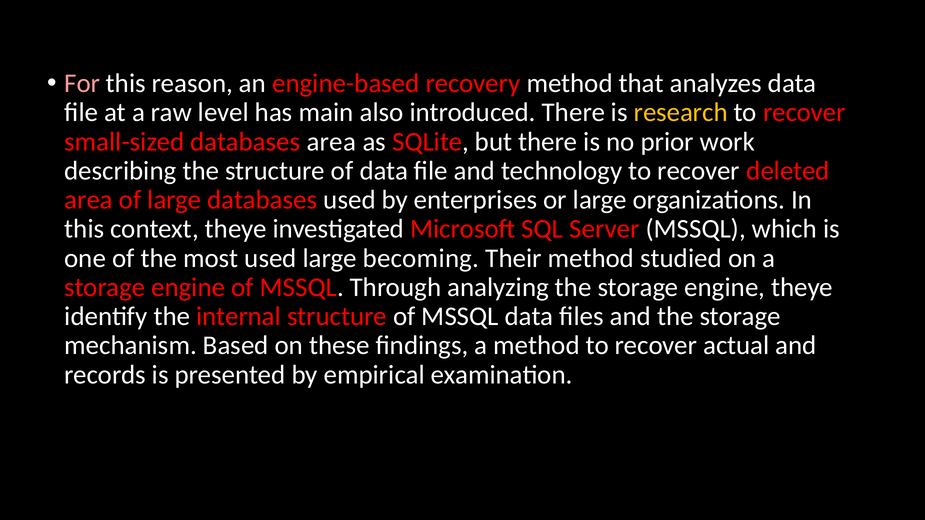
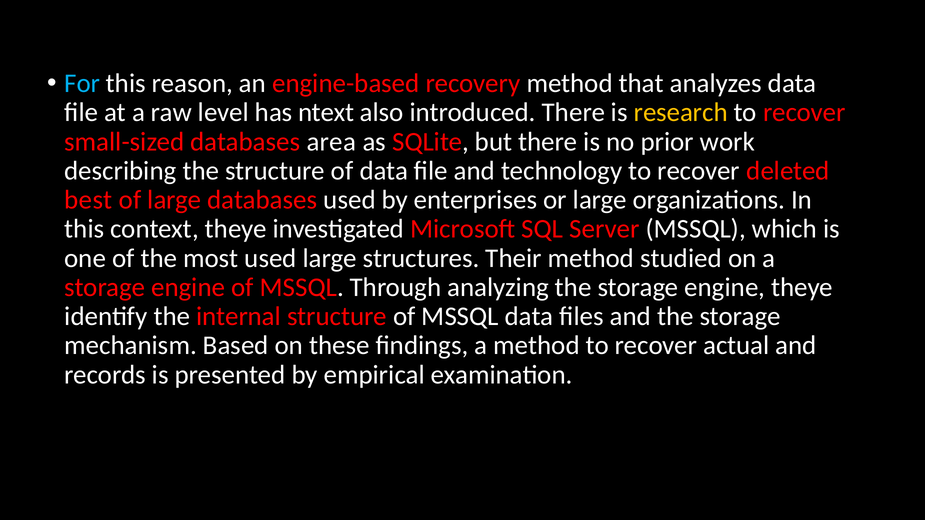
For colour: pink -> light blue (82, 83)
main: main -> ntext (326, 113)
area: area -> best (88, 200)
becoming: becoming -> structures (421, 258)
